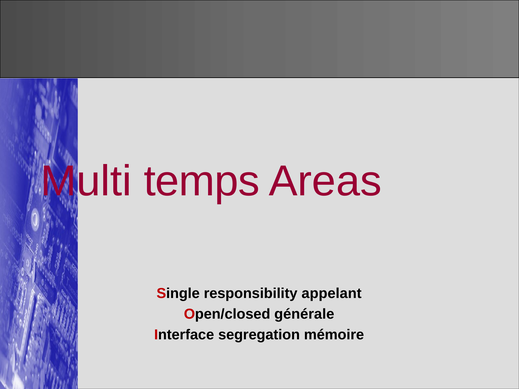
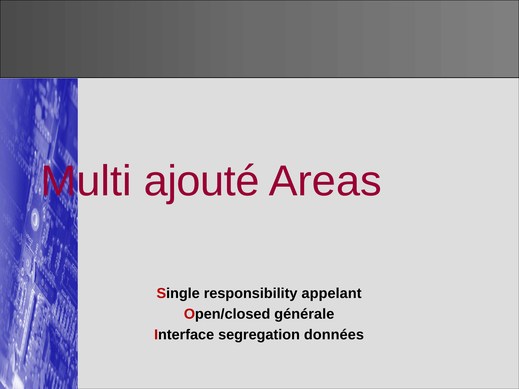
temps: temps -> ajouté (202, 182)
mémoire: mémoire -> données (334, 335)
